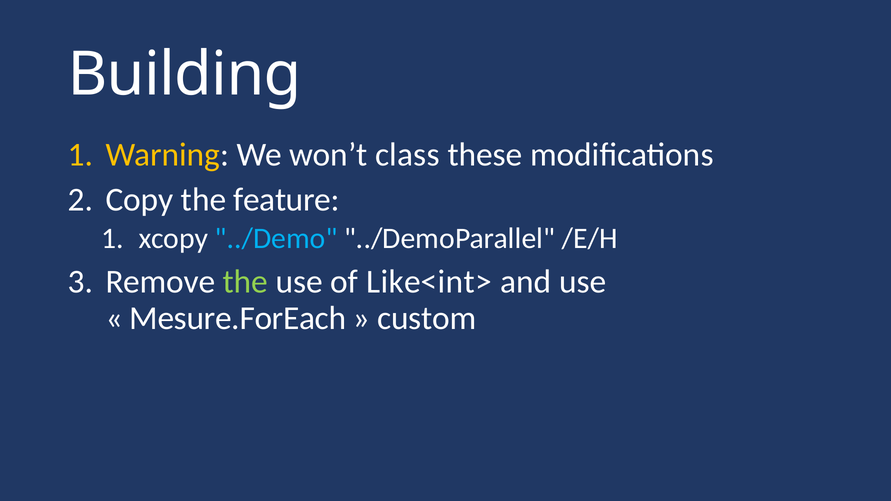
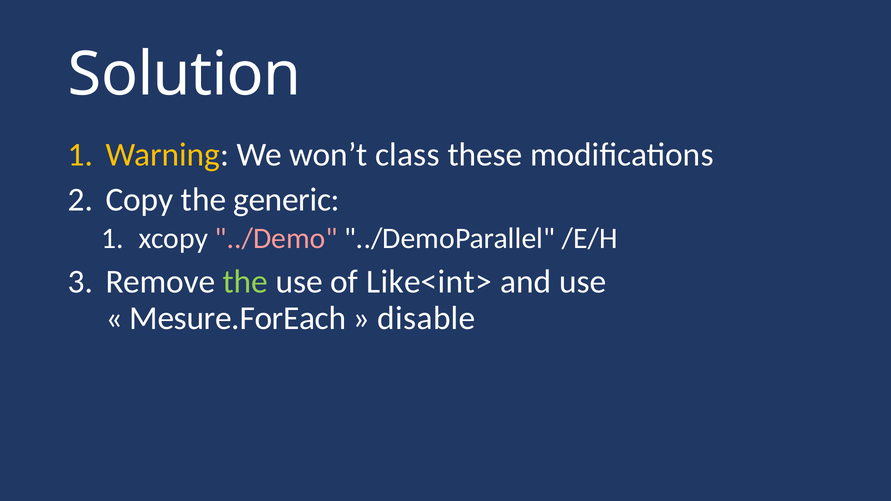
Building: Building -> Solution (185, 75)
feature: feature -> generic (287, 200)
../Demo colour: light blue -> pink (276, 239)
custom: custom -> disable (426, 318)
